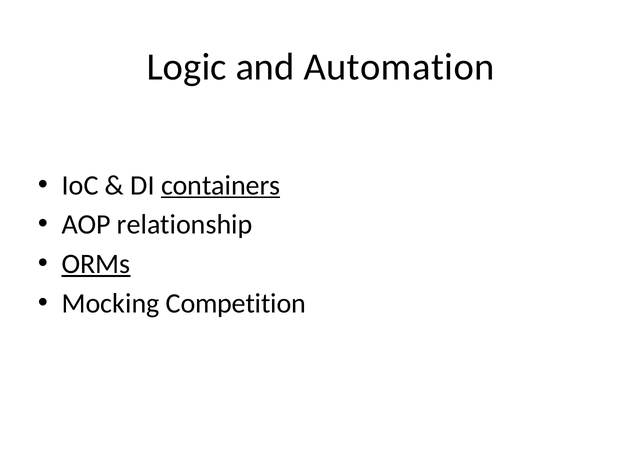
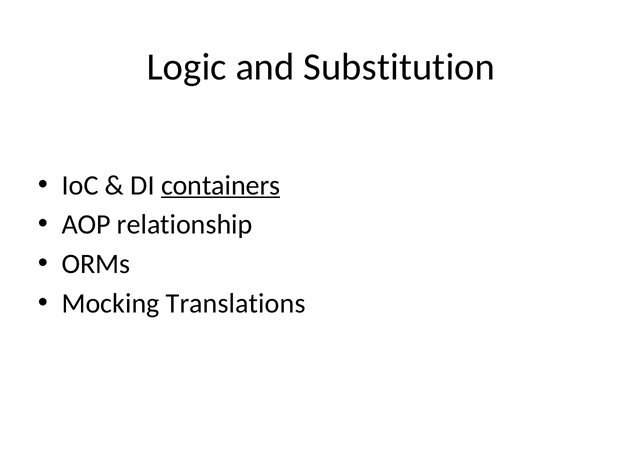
Automation: Automation -> Substitution (399, 67)
ORMs underline: present -> none (96, 264)
Competition: Competition -> Translations (236, 303)
